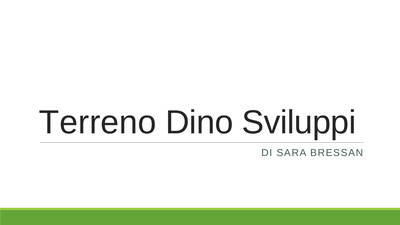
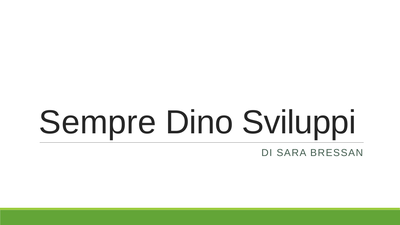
Terreno: Terreno -> Sempre (98, 123)
